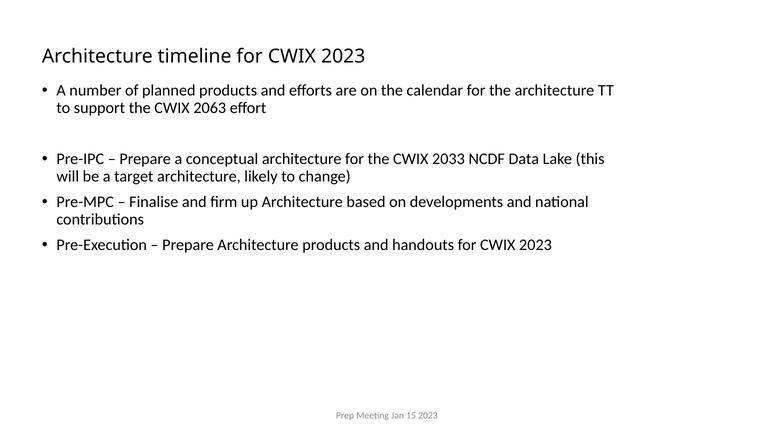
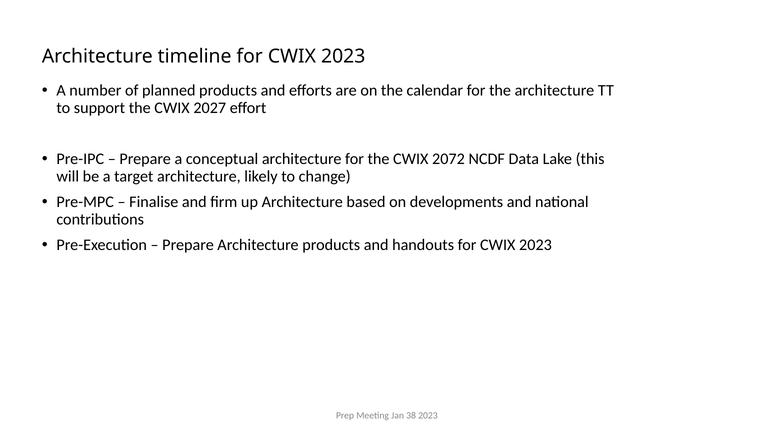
2063: 2063 -> 2027 (210, 108)
2033: 2033 -> 2072 (448, 159)
15: 15 -> 38 (411, 416)
